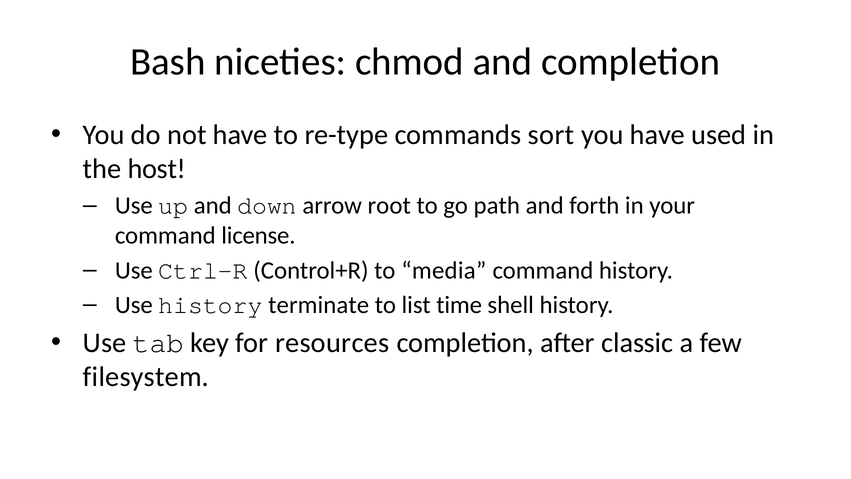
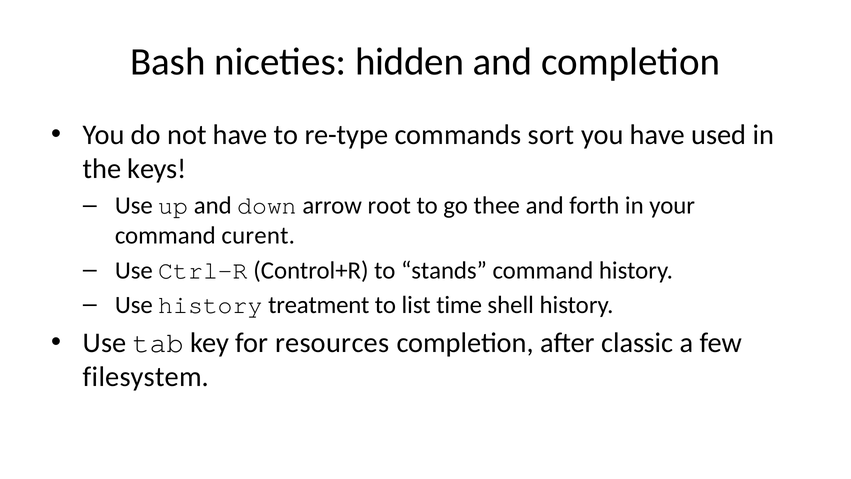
chmod: chmod -> hidden (410, 62)
host: host -> keys (157, 169)
path: path -> thee (497, 206)
license: license -> curent (258, 235)
media: media -> stands (444, 270)
terminate: terminate -> treatment (319, 305)
